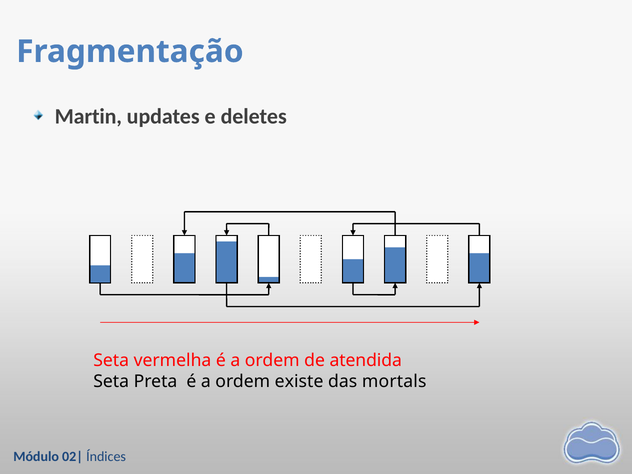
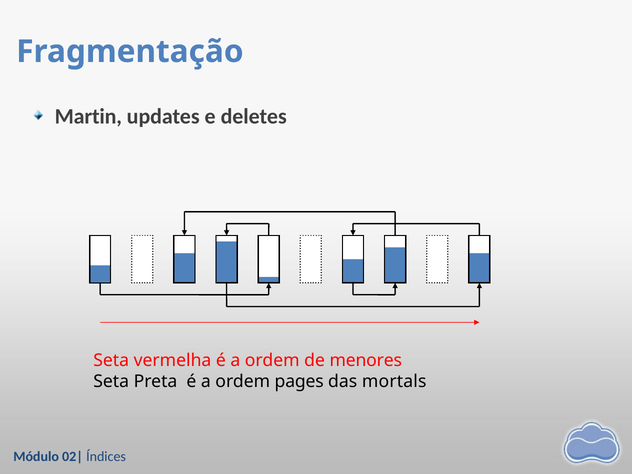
atendida: atendida -> menores (366, 360)
existe: existe -> pages (299, 382)
